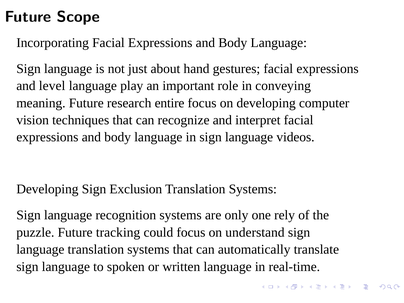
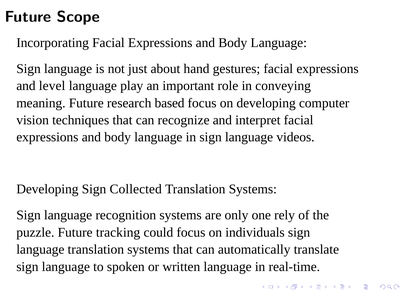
entire: entire -> based (170, 103)
Exclusion: Exclusion -> Collected (136, 189)
understand: understand -> individuals (255, 233)
